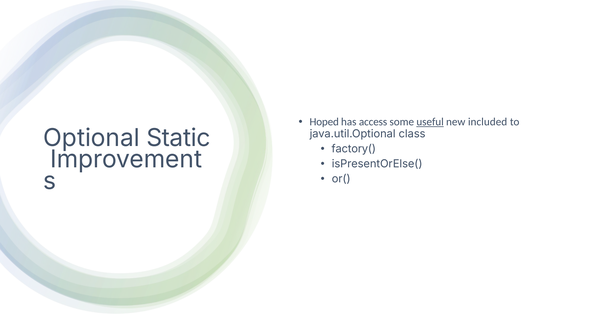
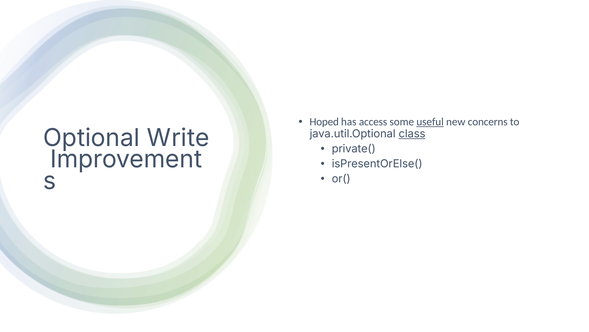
included: included -> concerns (488, 122)
Static: Static -> Write (178, 138)
class underline: none -> present (412, 134)
factory(: factory( -> private( (354, 148)
